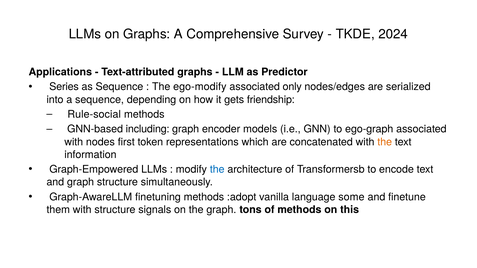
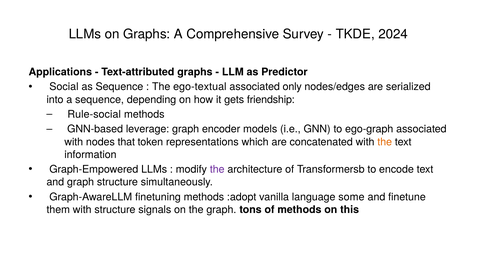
Series: Series -> Social (64, 87)
ego-modify: ego-modify -> ego-textual (200, 87)
including: including -> leverage (148, 129)
first: first -> that (126, 142)
the colour: blue -> purple (217, 170)
